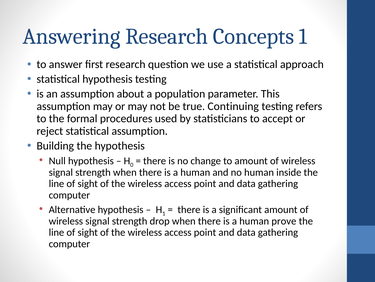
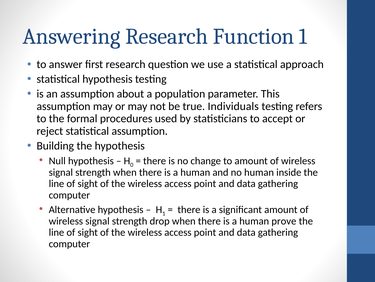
Concepts: Concepts -> Function (254, 36)
Continuing: Continuing -> Individuals (233, 106)
